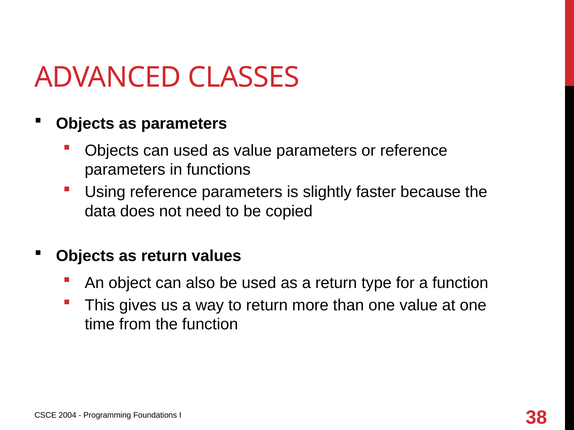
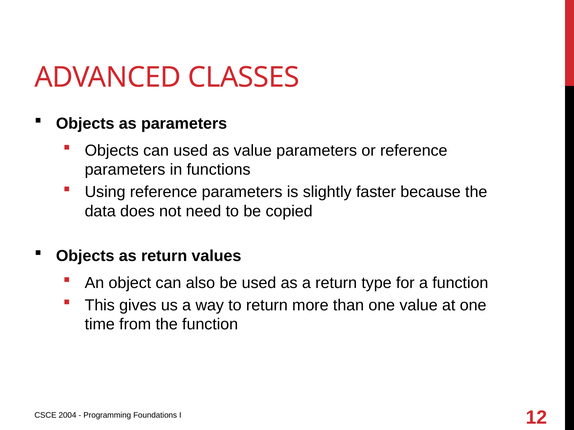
38: 38 -> 12 (536, 418)
